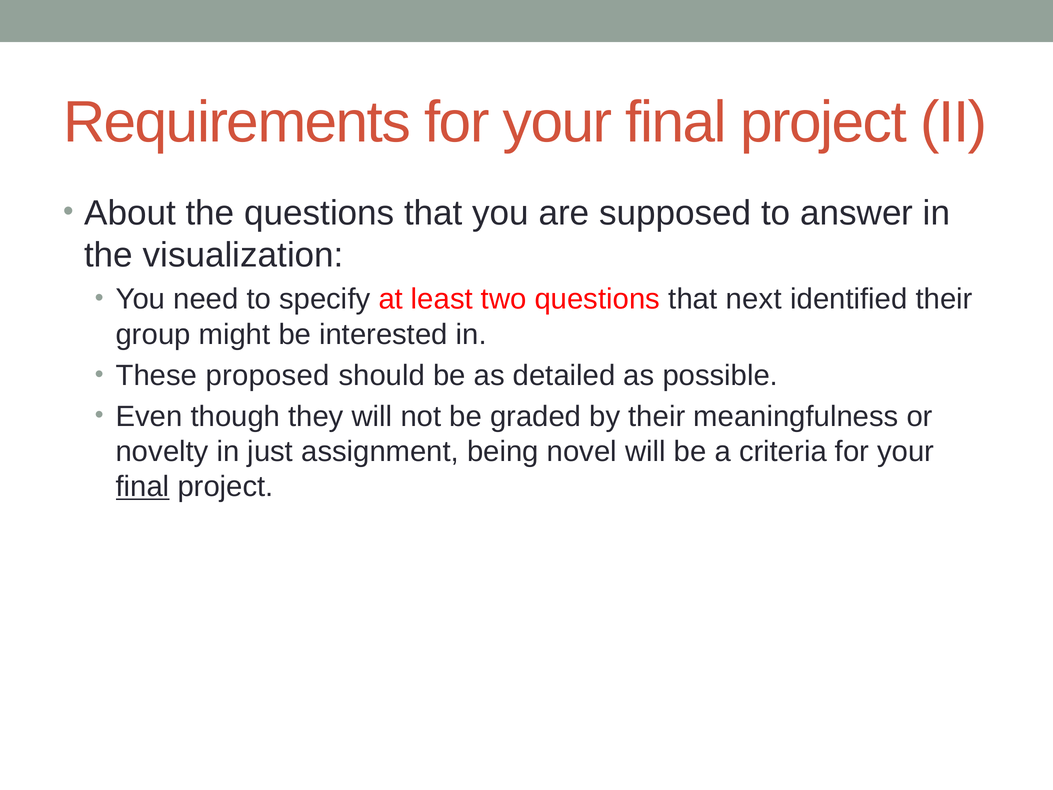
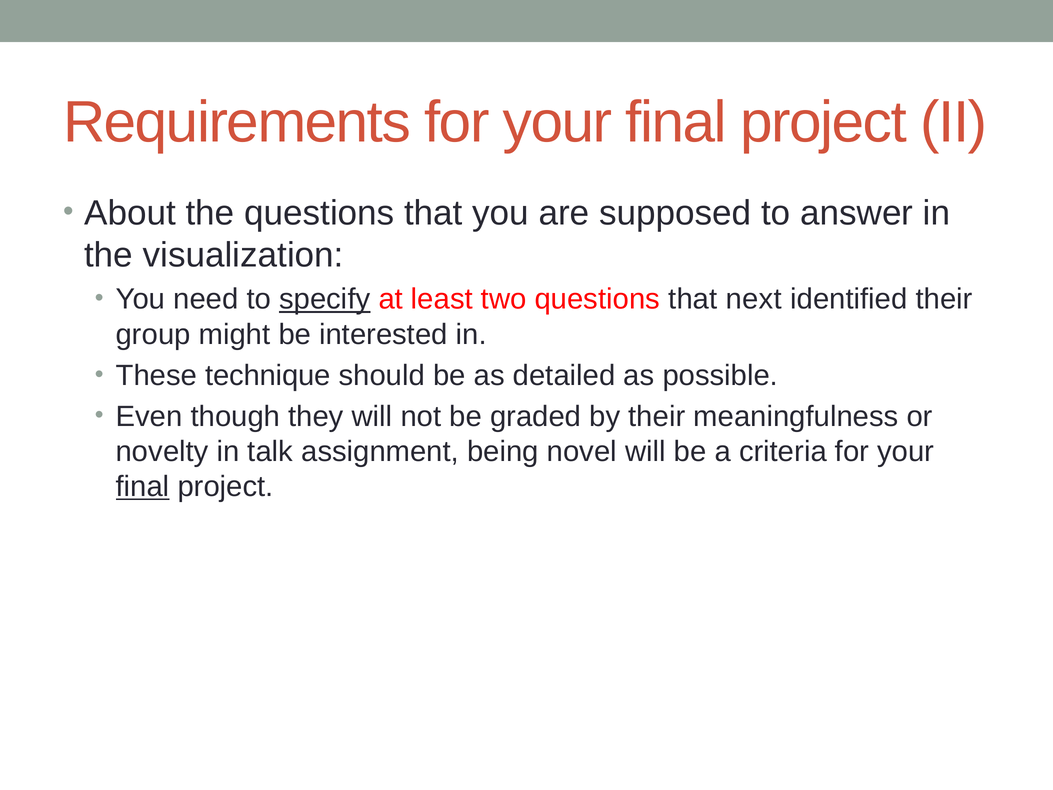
specify underline: none -> present (325, 299)
proposed: proposed -> technique (268, 375)
just: just -> talk (270, 451)
